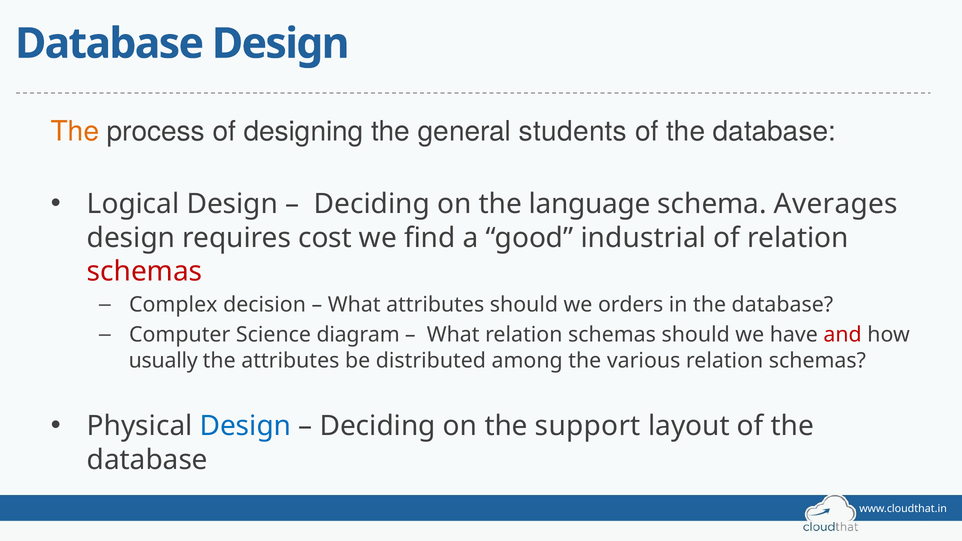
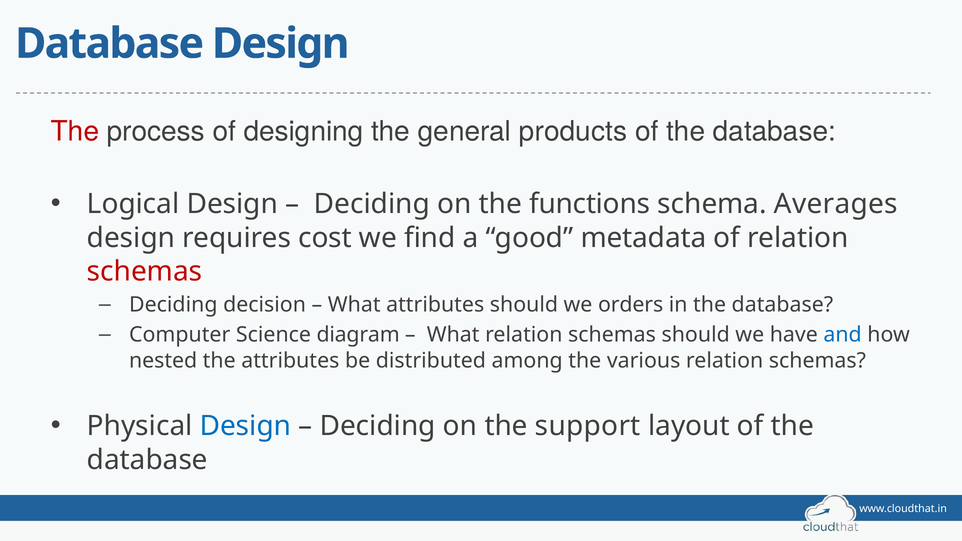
The colour: orange -> red (75, 131)
students: students -> products (573, 131)
language: language -> functions (590, 204)
industrial: industrial -> metadata (643, 238)
Complex: Complex -> Deciding (173, 305)
and colour: red -> blue (843, 335)
usually: usually -> nested (163, 361)
